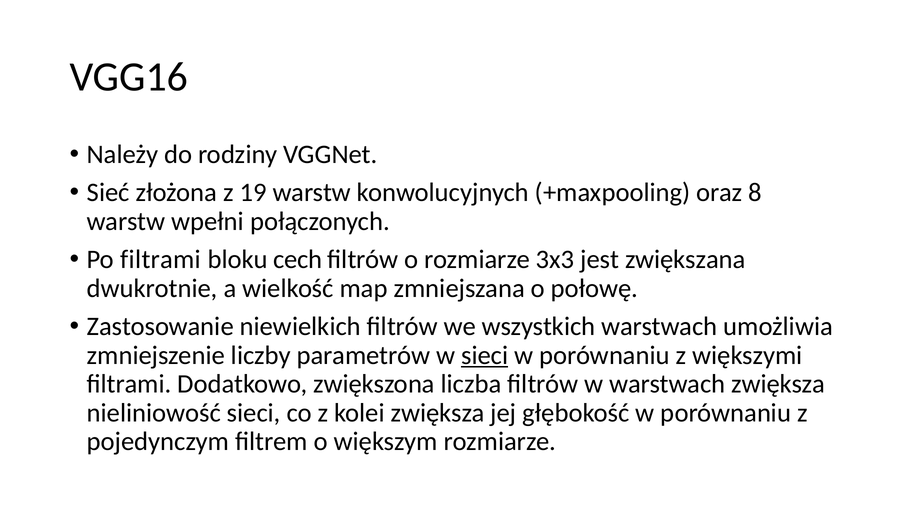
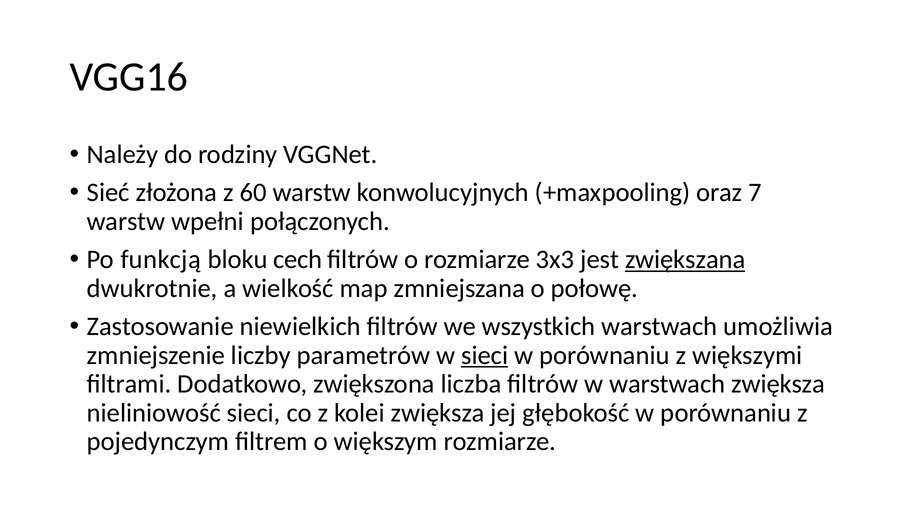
19: 19 -> 60 (253, 193)
8: 8 -> 7 (755, 193)
Po filtrami: filtrami -> funkcją (161, 260)
zwiększana underline: none -> present (685, 260)
